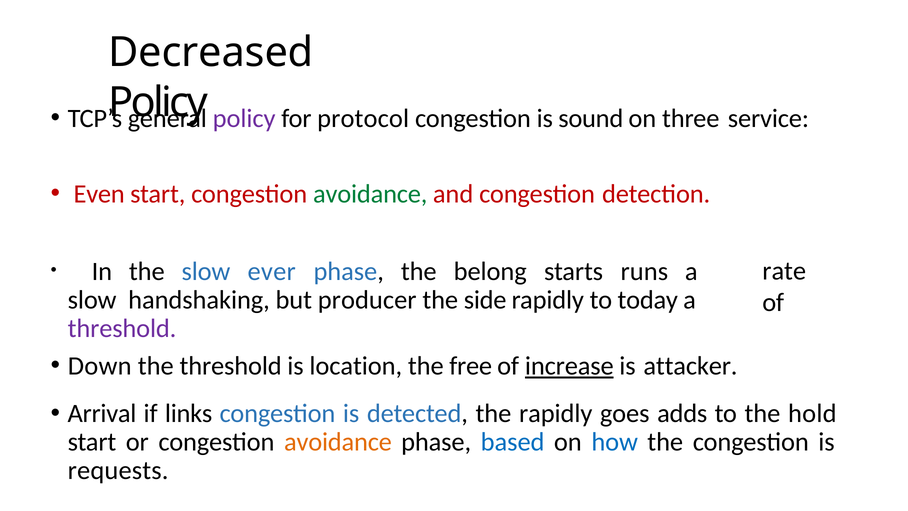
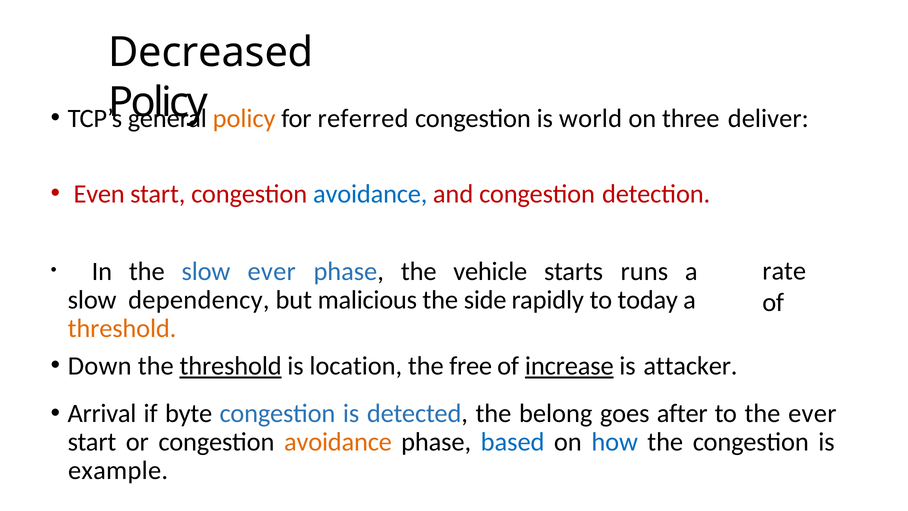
policy colour: purple -> orange (244, 118)
protocol: protocol -> referred (363, 118)
sound: sound -> world (591, 118)
service: service -> deliver (768, 118)
avoidance colour: green -> blue (370, 194)
belong: belong -> vehicle (490, 271)
handshaking: handshaking -> dependency (199, 300)
producer: producer -> malicious (367, 300)
threshold colour: purple -> orange (122, 328)
threshold underline: none -> present (231, 366)
links: links -> byte (189, 413)
the rapidly: rapidly -> belong (556, 413)
adds: adds -> after (682, 413)
the hold: hold -> ever (812, 413)
requests: requests -> example (118, 470)
